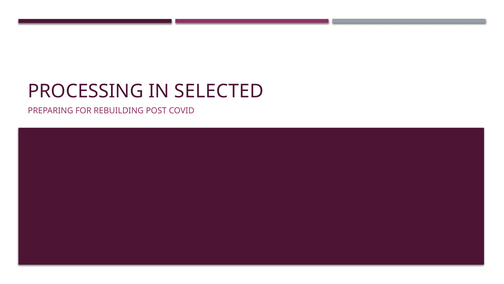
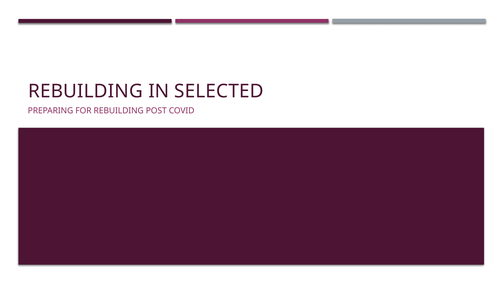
PROCESSING: PROCESSING -> REBUILDING (86, 91)
